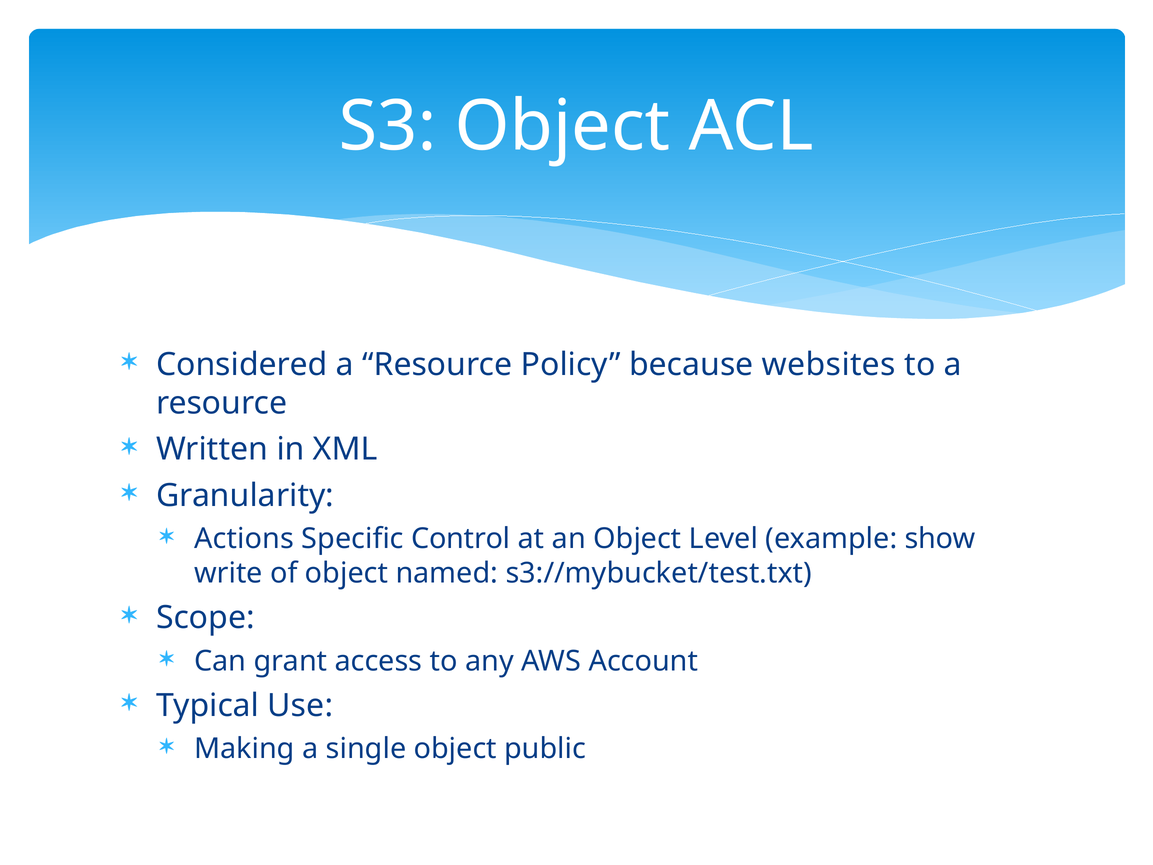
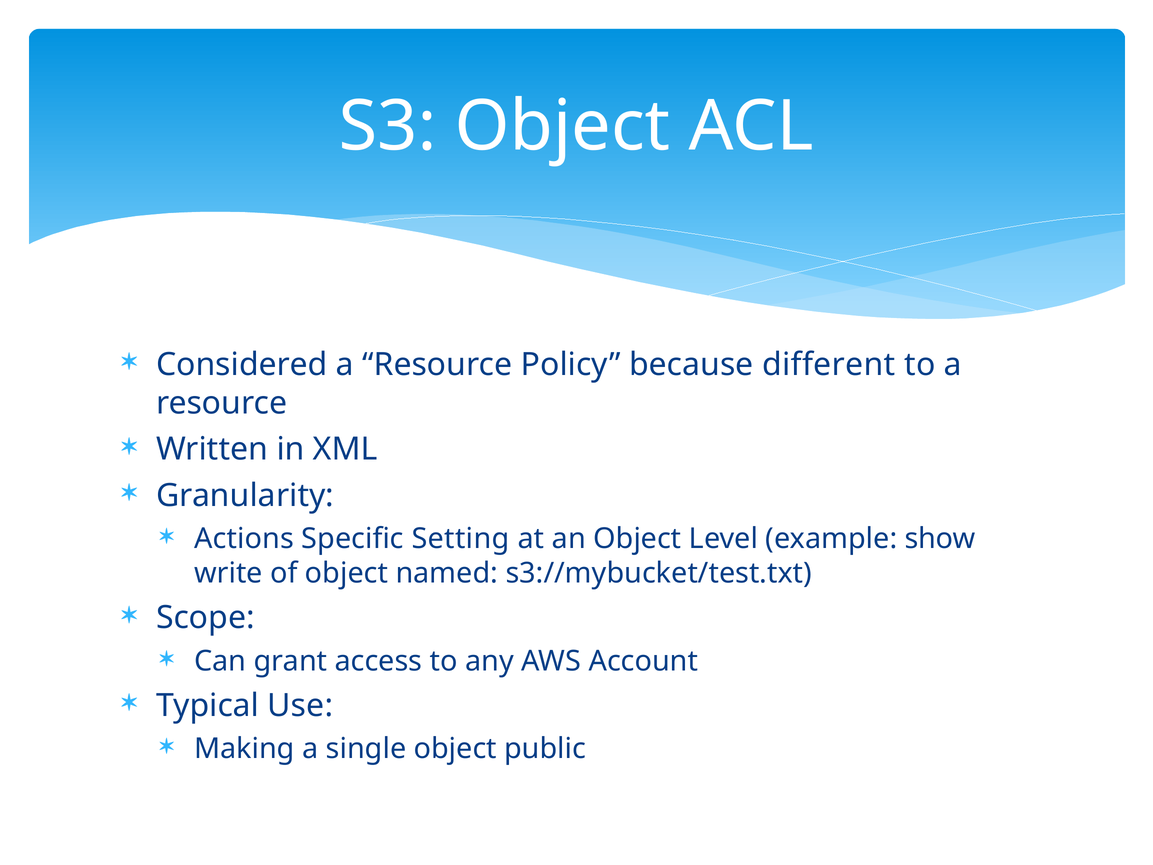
websites: websites -> different (829, 365)
Control: Control -> Setting (461, 539)
